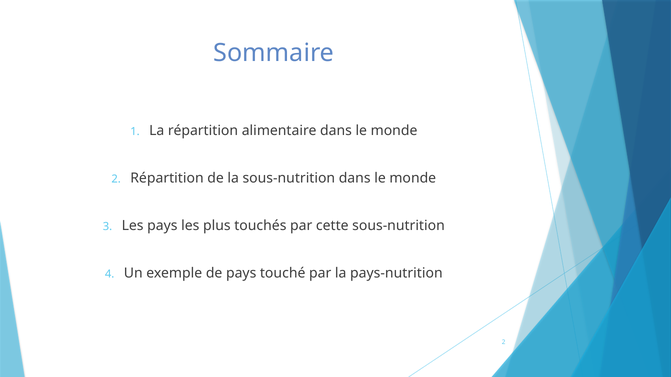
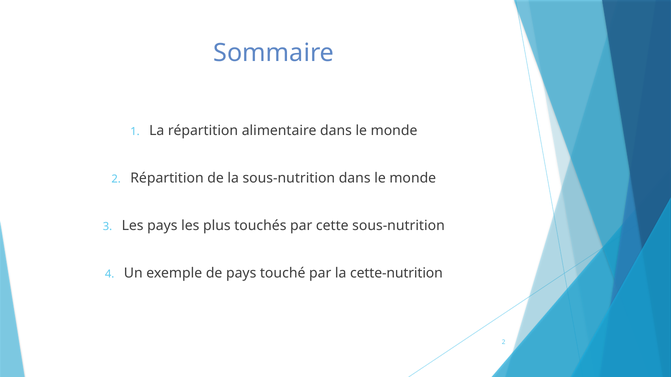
pays-nutrition: pays-nutrition -> cette-nutrition (396, 274)
